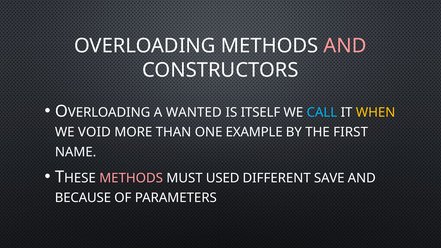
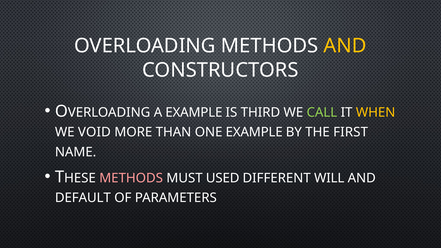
AND colour: pink -> yellow (345, 46)
A WANTED: WANTED -> EXAMPLE (194, 112)
ITSELF: ITSELF -> THIRD (260, 112)
CALL colour: light blue -> light green (322, 112)
SAVE: SAVE -> WILL (329, 178)
BECAUSE: BECAUSE -> DEFAULT (83, 198)
